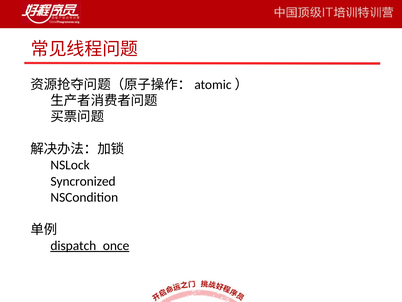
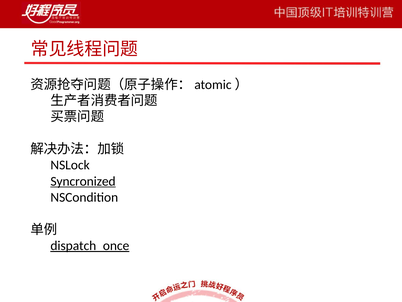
Syncronized underline: none -> present (83, 181)
